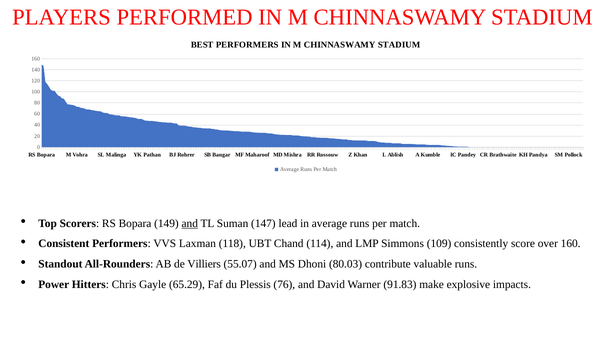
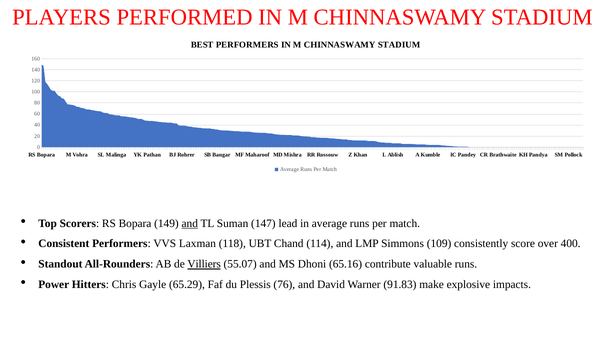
over 160: 160 -> 400 (571, 244)
Villiers underline: none -> present (204, 264)
80.03: 80.03 -> 65.16 (346, 264)
